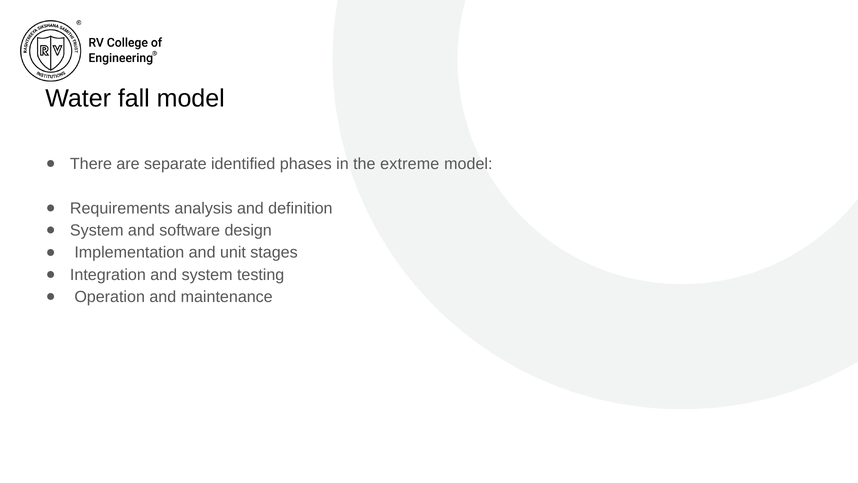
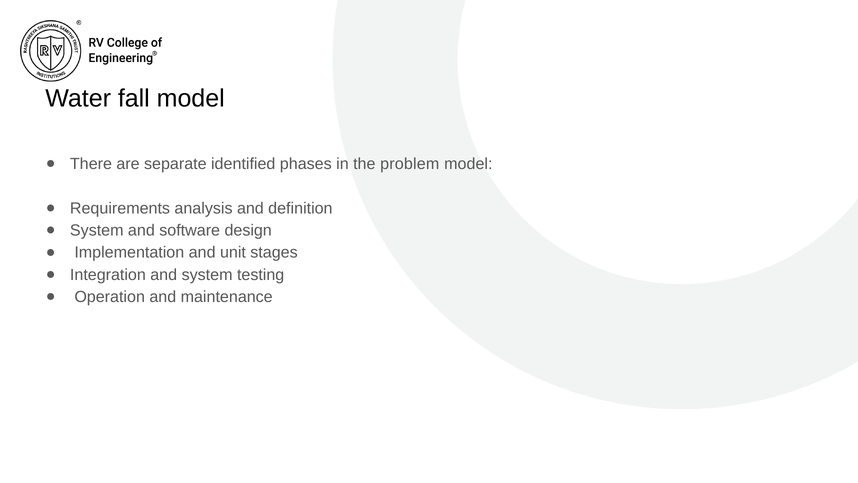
extreme: extreme -> problem (410, 164)
